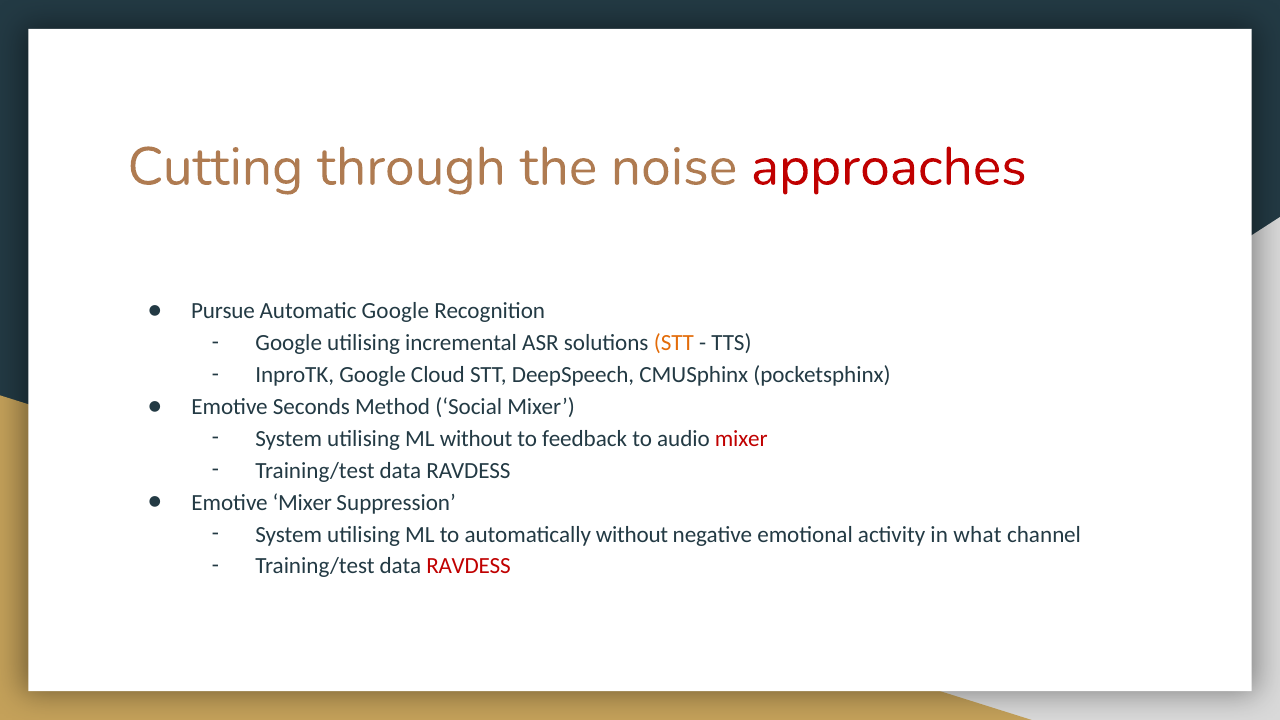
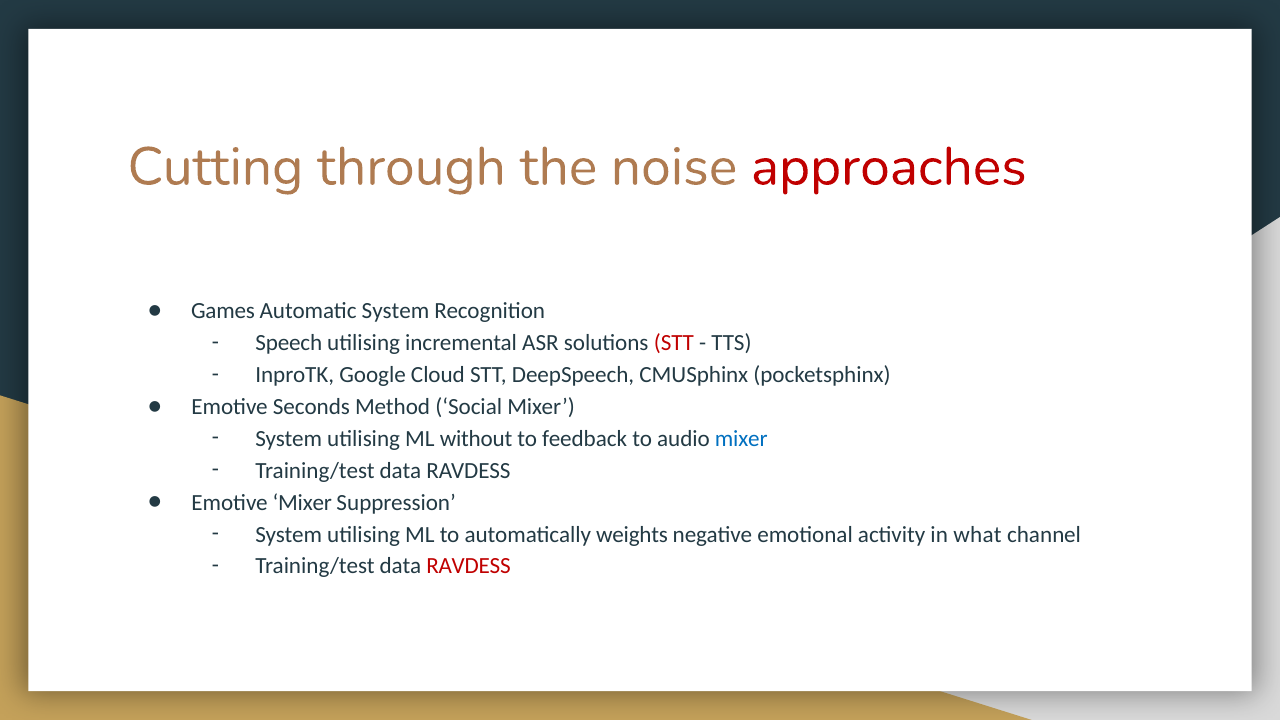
Pursue: Pursue -> Games (223, 311)
Automatic Google: Google -> System (396, 311)
Google: Google -> Speech (289, 343)
STT colour: orange -> red (674, 343)
mixer colour: red -> blue (741, 439)
automatically without: without -> weights (632, 534)
